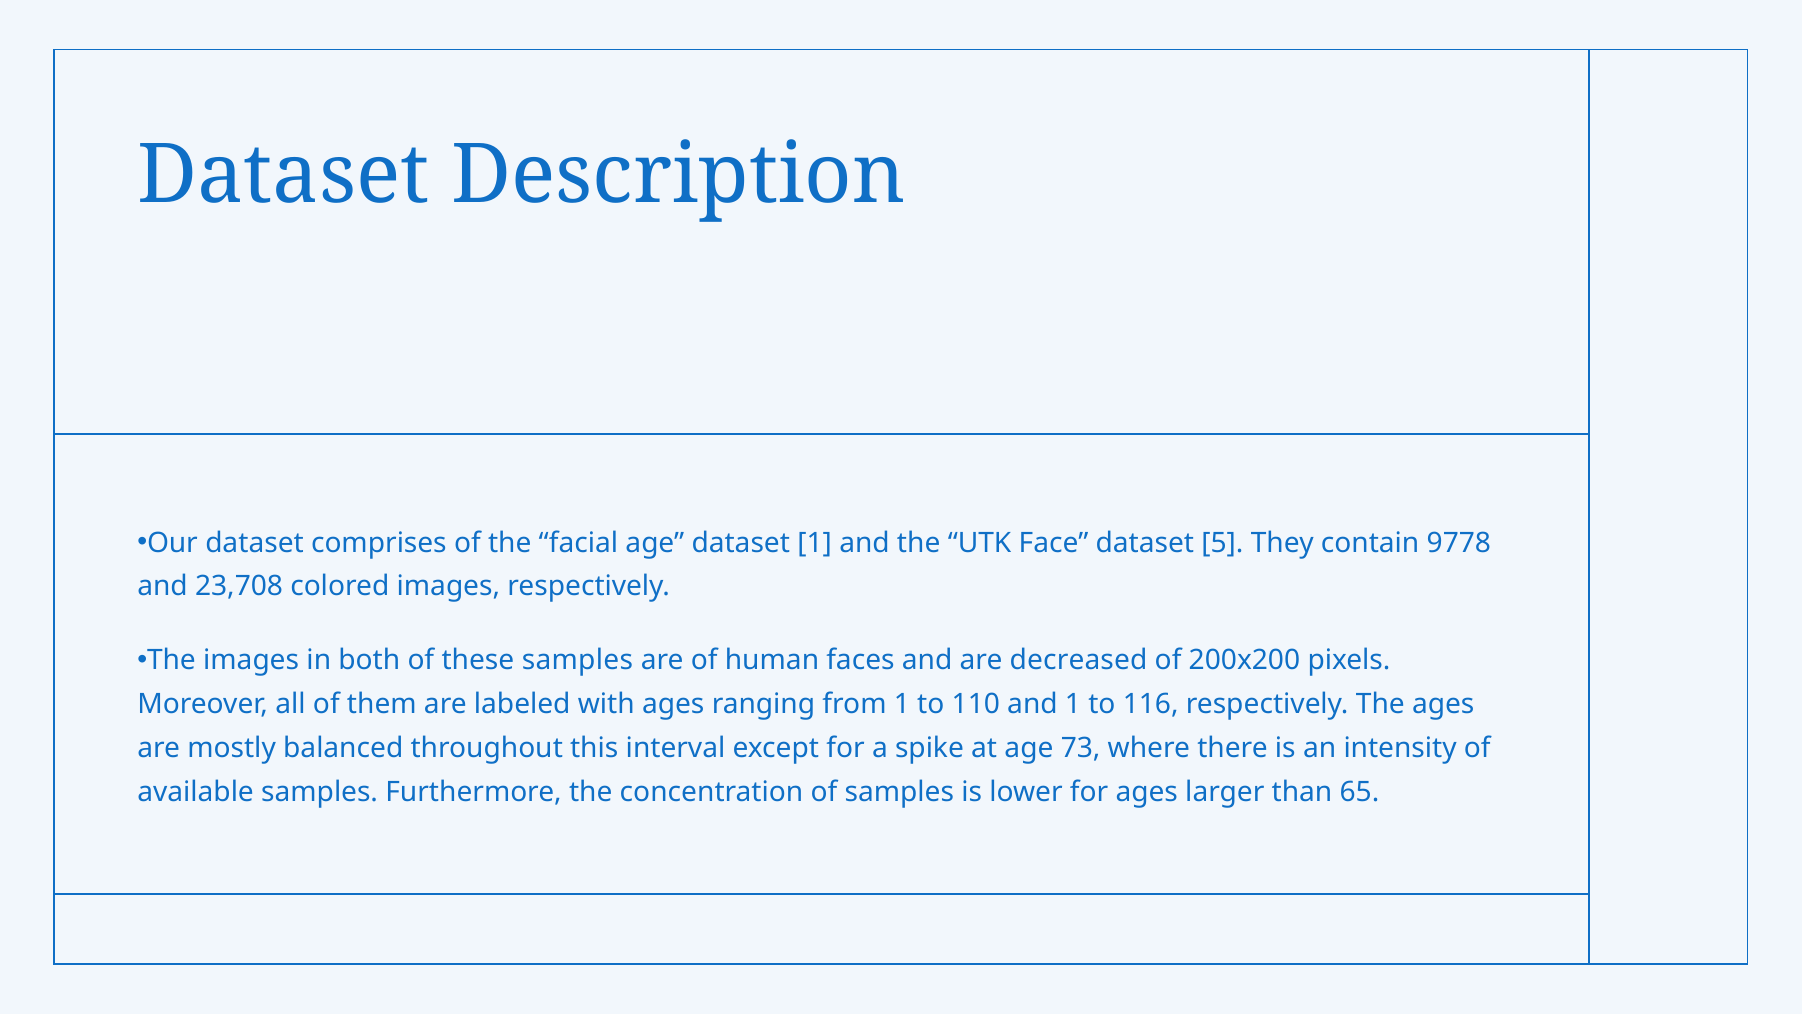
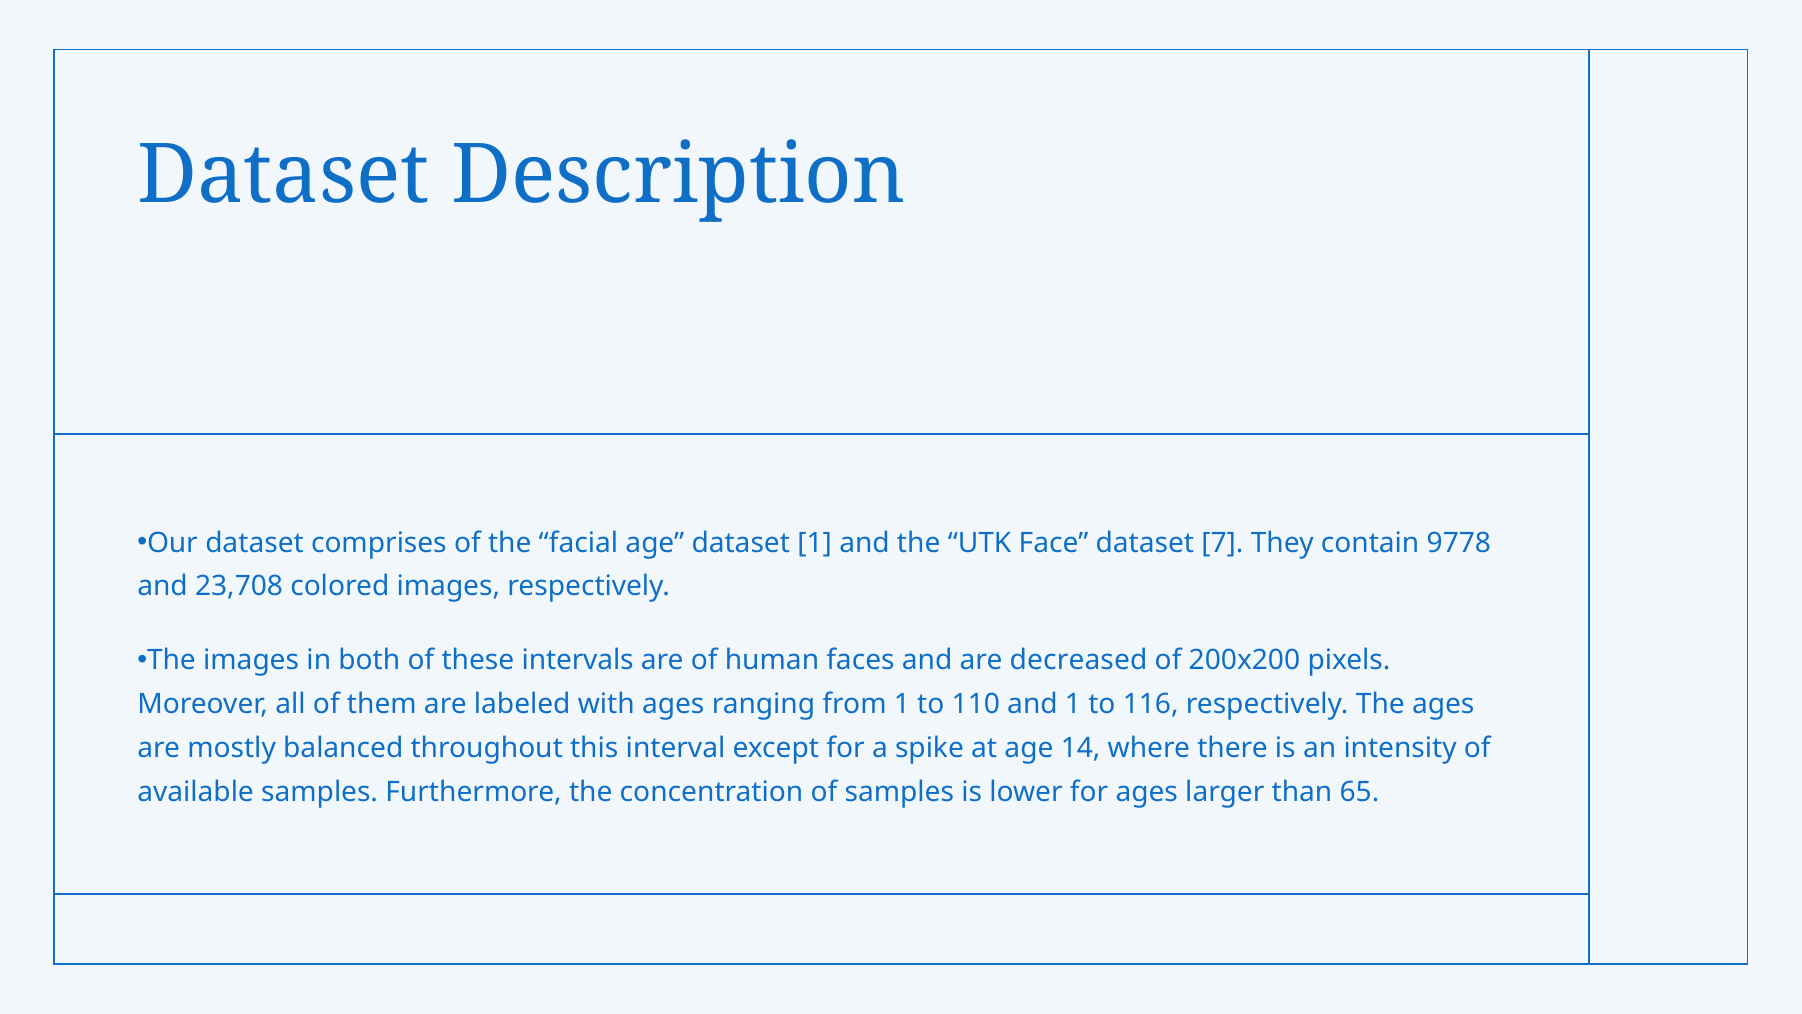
5: 5 -> 7 (1222, 543)
these samples: samples -> intervals (578, 660)
73: 73 -> 14 (1081, 748)
